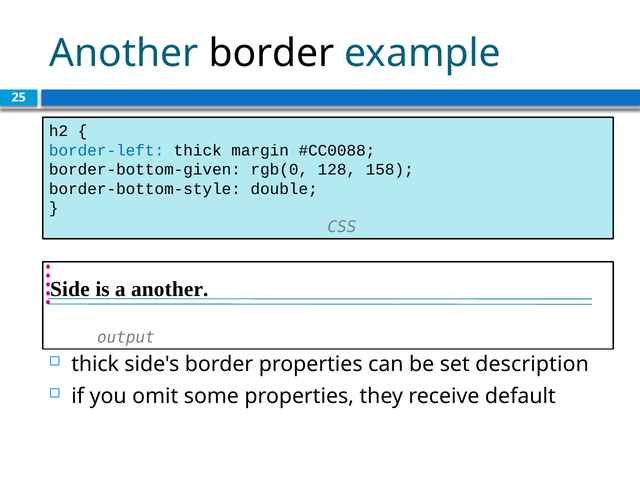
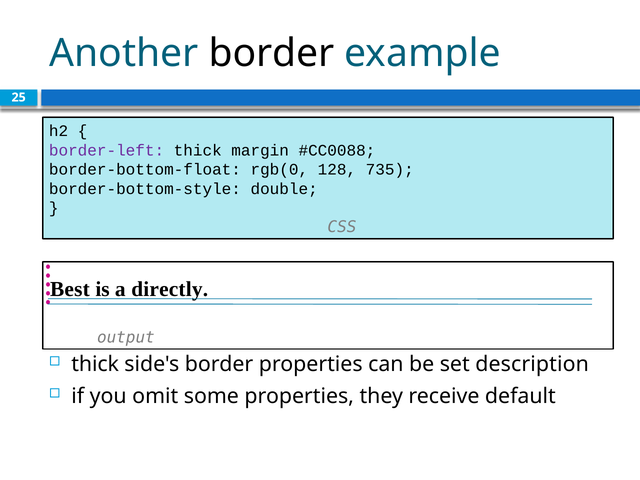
border-left colour: blue -> purple (107, 150)
border-bottom-given: border-bottom-given -> border-bottom-float (145, 170)
158: 158 -> 735 (390, 170)
Side: Side -> Best (70, 289)
a another: another -> directly (170, 289)
